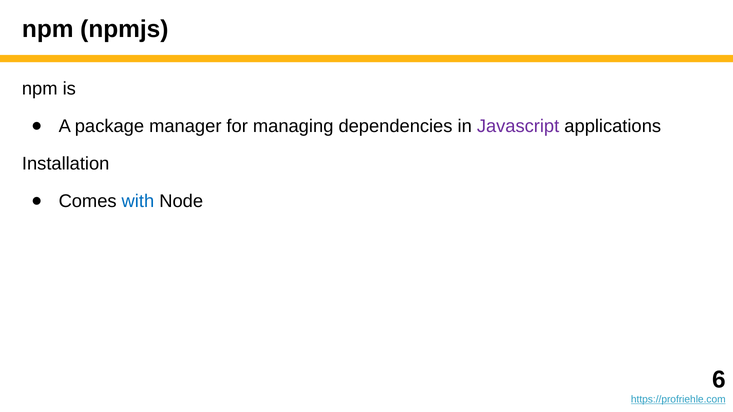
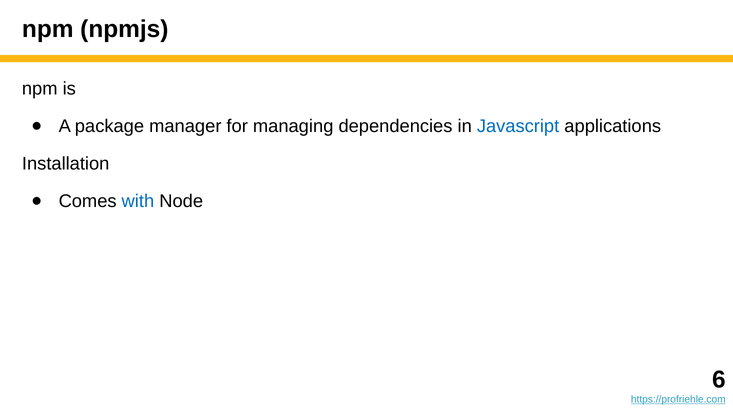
Javascript colour: purple -> blue (518, 126)
